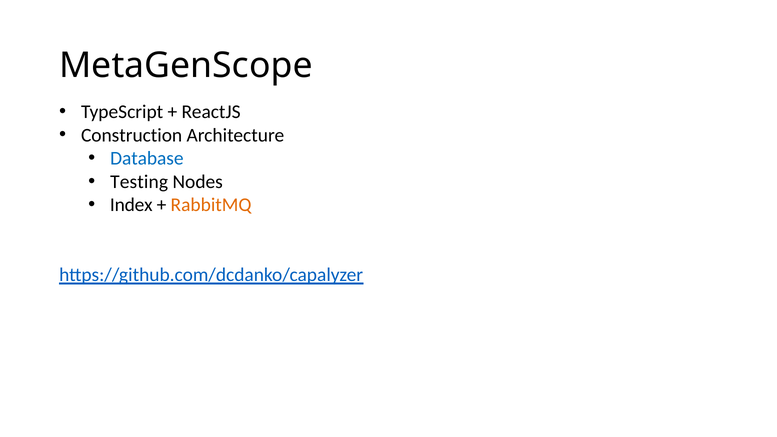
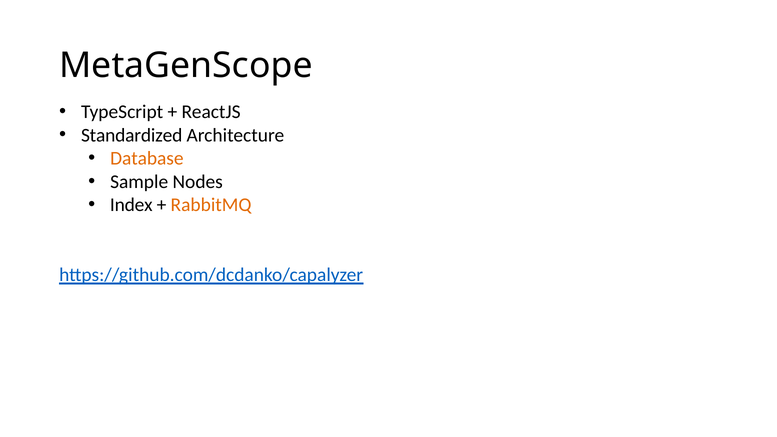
Construction: Construction -> Standardized (132, 135)
Database colour: blue -> orange (147, 158)
Testing: Testing -> Sample (139, 182)
